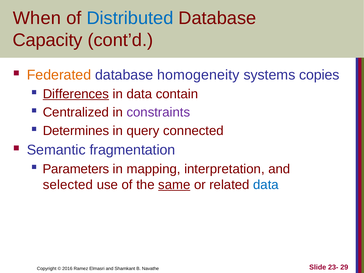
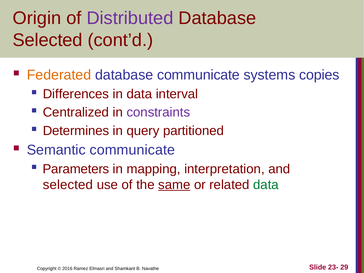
When: When -> Origin (37, 18)
Distributed colour: blue -> purple (130, 18)
Capacity: Capacity -> Selected (48, 40)
database homogeneity: homogeneity -> communicate (198, 75)
Differences underline: present -> none (76, 94)
contain: contain -> interval (177, 94)
connected: connected -> partitioned (193, 131)
Semantic fragmentation: fragmentation -> communicate (132, 150)
data colour: blue -> green (266, 185)
